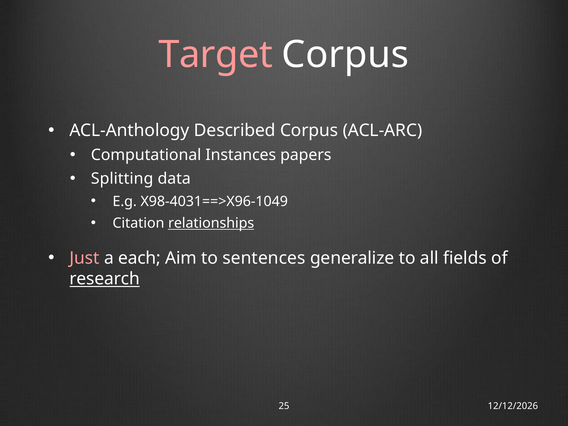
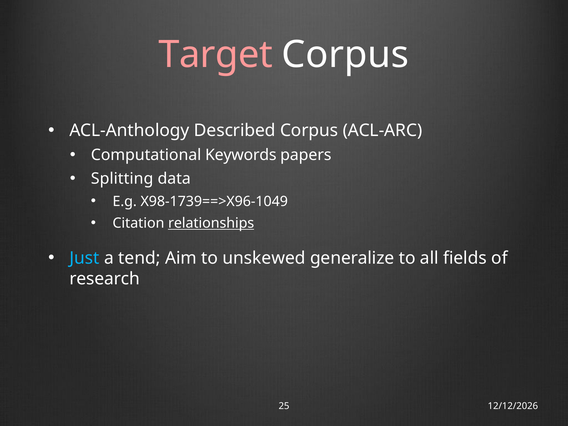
Instances: Instances -> Keywords (241, 155)
X98-4031==>X96-1049: X98-4031==>X96-1049 -> X98-1739==>X96-1049 (214, 201)
Just colour: pink -> light blue (85, 258)
each: each -> tend (139, 258)
sentences: sentences -> unskewed (264, 258)
research underline: present -> none (105, 279)
